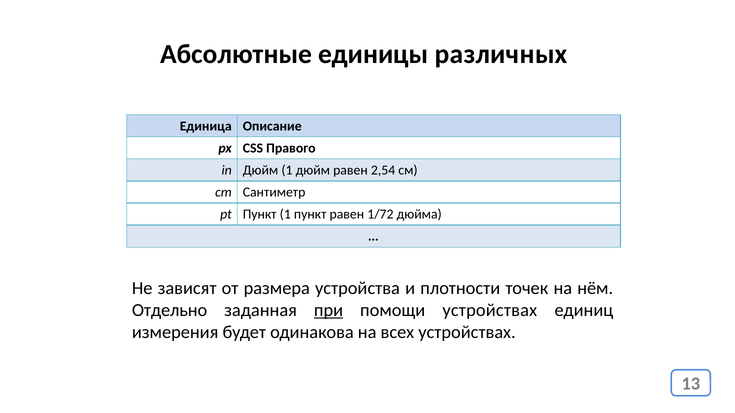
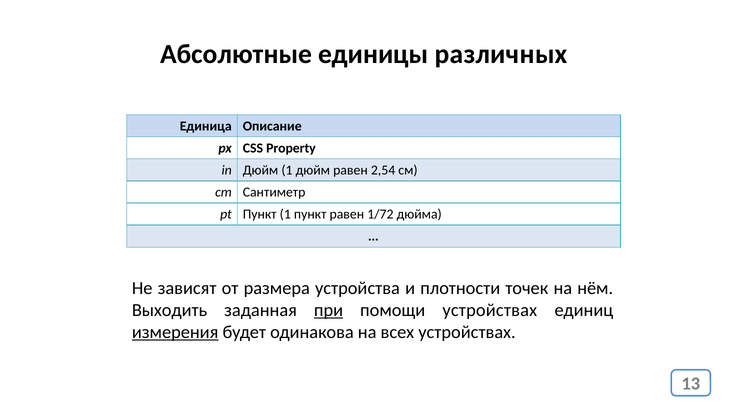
Правого: Правого -> Property (291, 148)
Отдельно: Отдельно -> Выходить (170, 310)
измерения underline: none -> present (175, 332)
